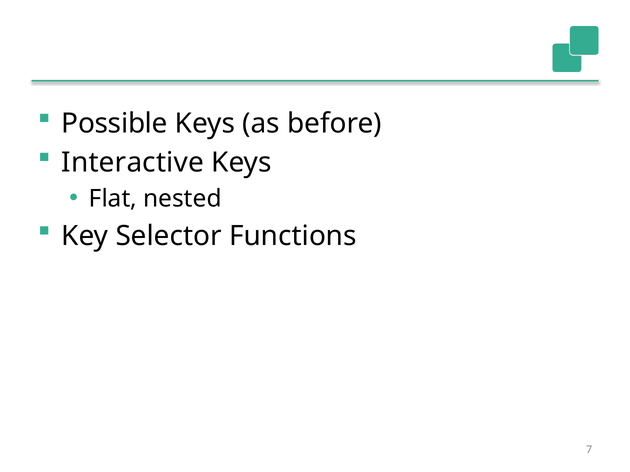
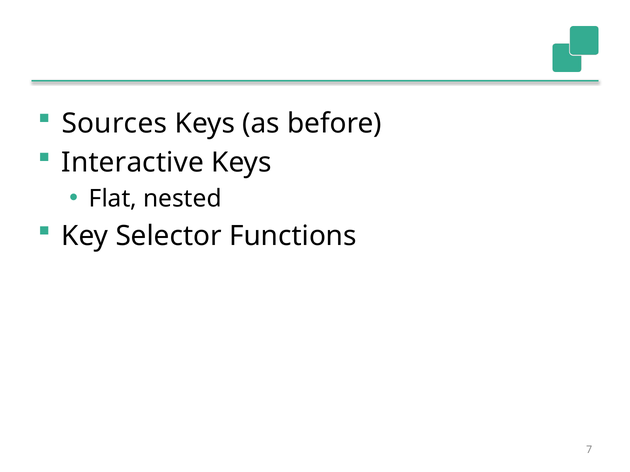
Possible: Possible -> Sources (114, 123)
